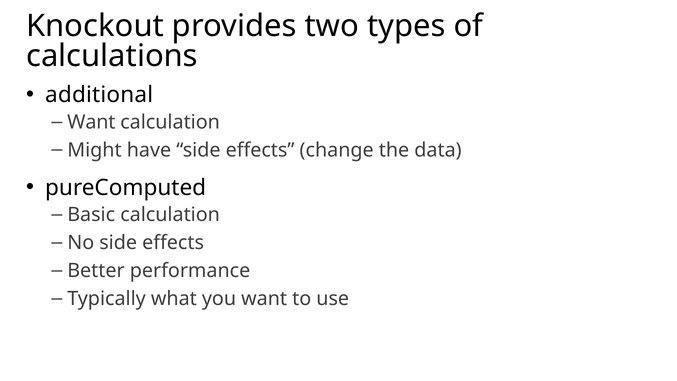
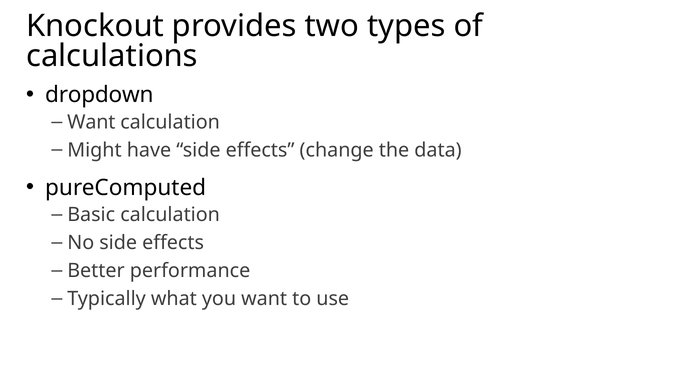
additional: additional -> dropdown (99, 95)
